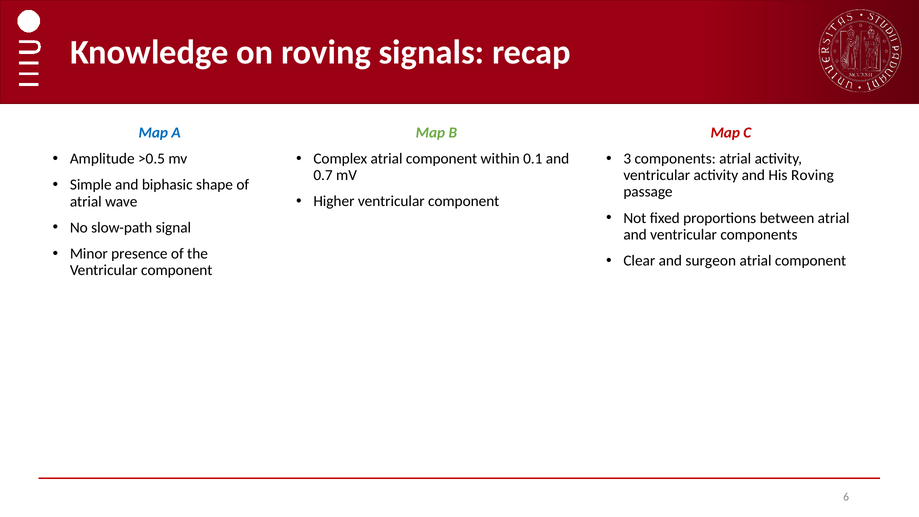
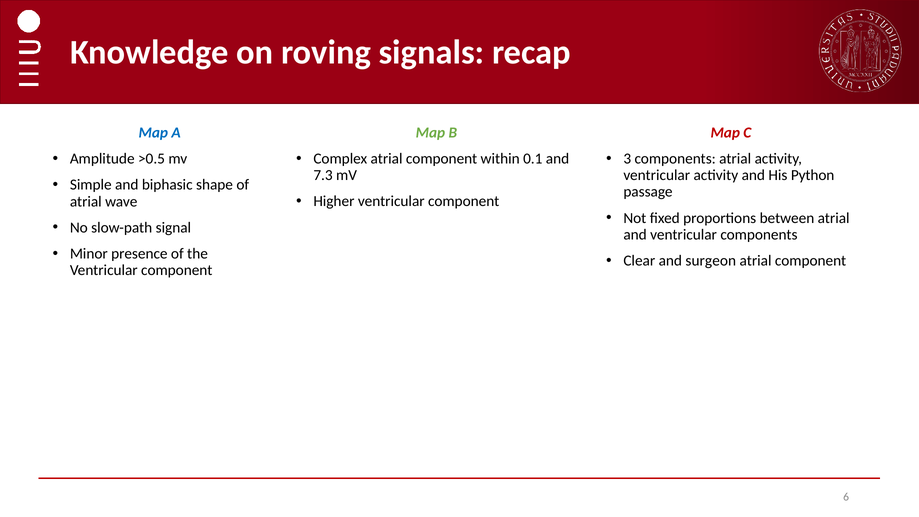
0.7: 0.7 -> 7.3 (323, 175)
His Roving: Roving -> Python (813, 175)
